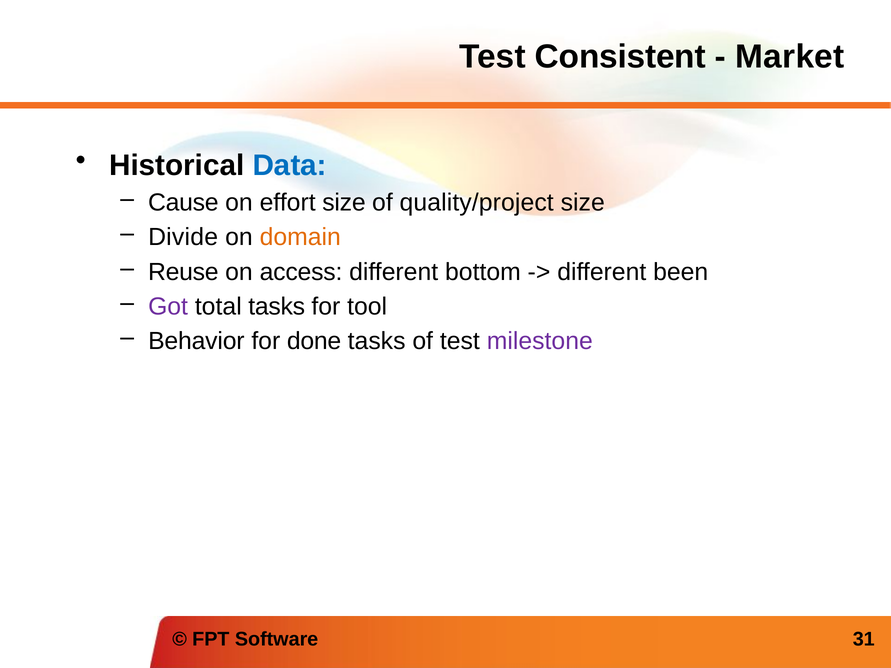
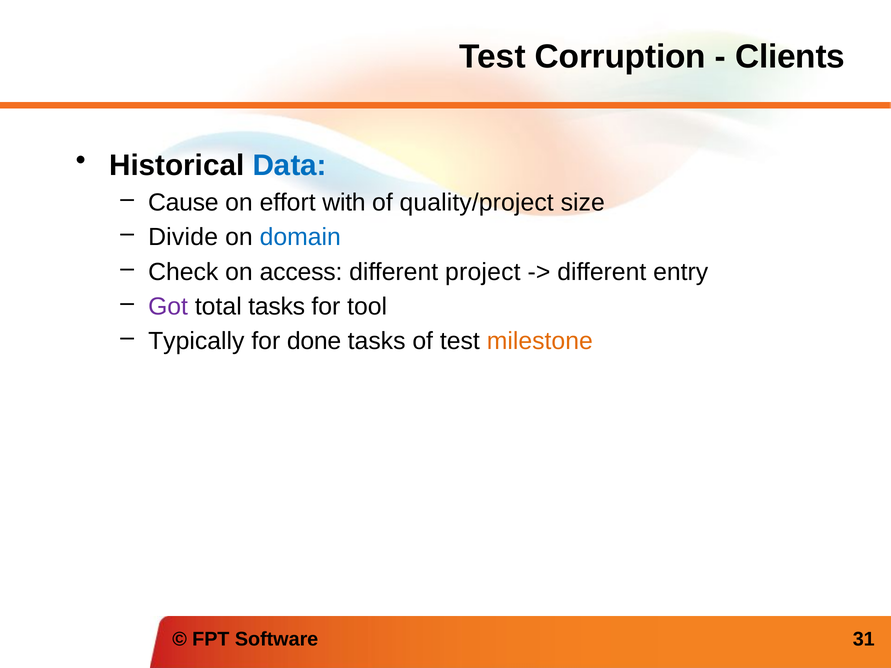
Consistent: Consistent -> Corruption (620, 57)
Market: Market -> Clients (790, 57)
effort size: size -> with (344, 203)
domain colour: orange -> blue (300, 237)
Reuse: Reuse -> Check (183, 272)
bottom: bottom -> project (483, 272)
been: been -> entry (681, 272)
Behavior: Behavior -> Typically (196, 341)
milestone colour: purple -> orange (540, 341)
